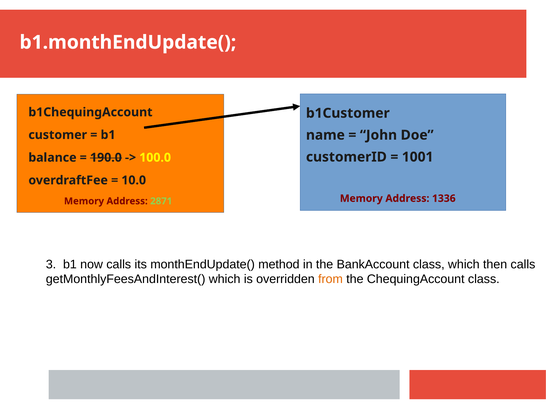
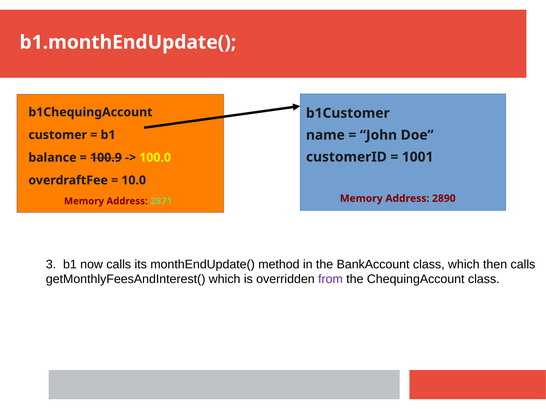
190.0: 190.0 -> 100.9 (106, 158)
1336: 1336 -> 2890 (444, 199)
from colour: orange -> purple (330, 280)
